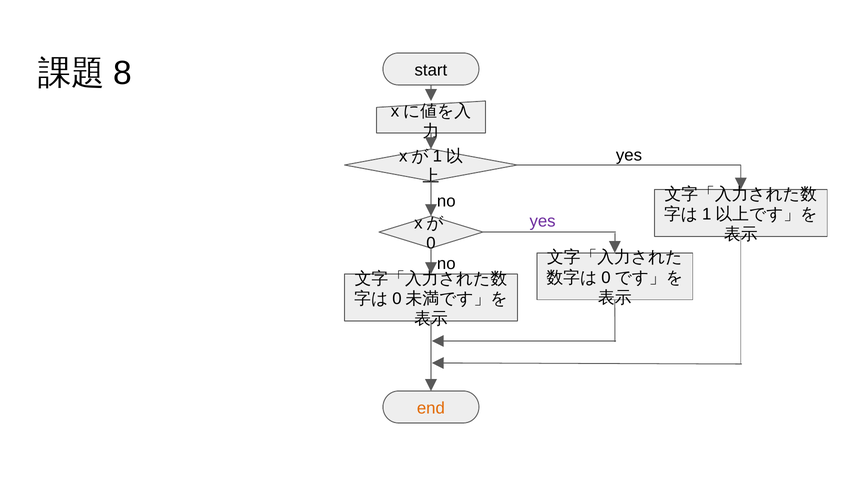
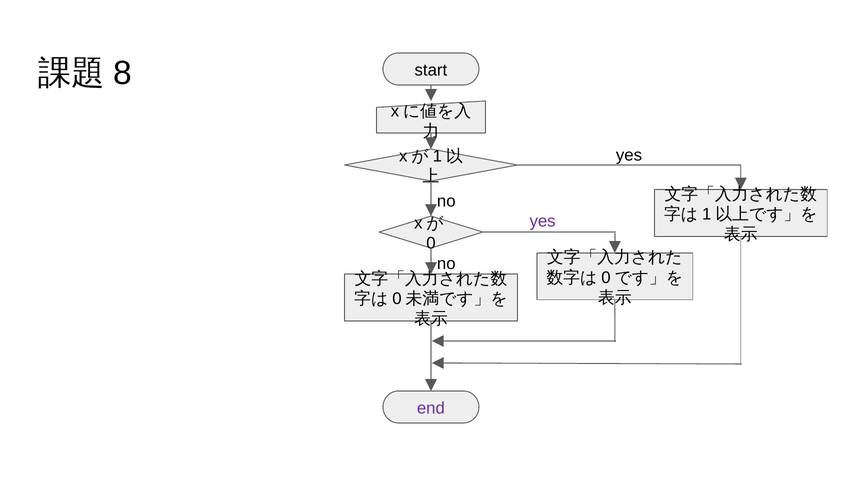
end colour: orange -> purple (431, 408)
